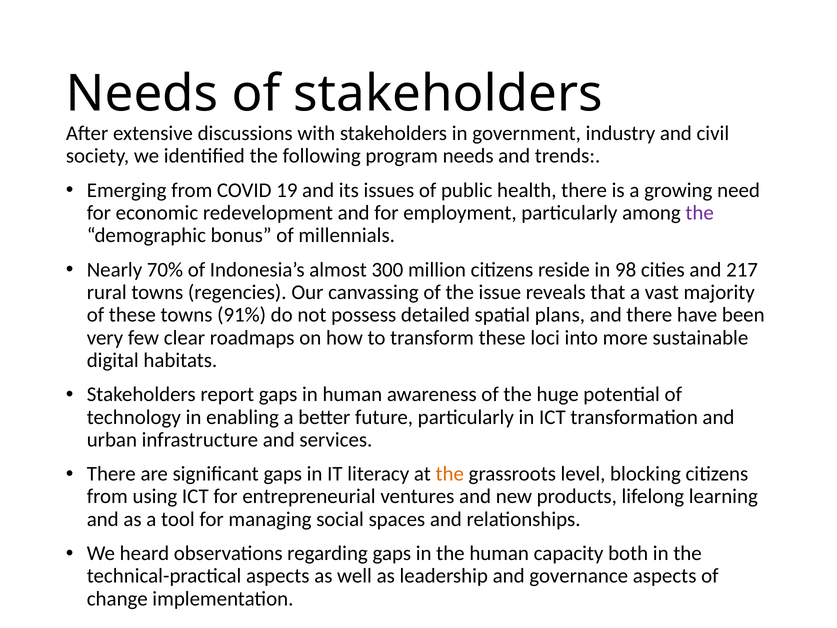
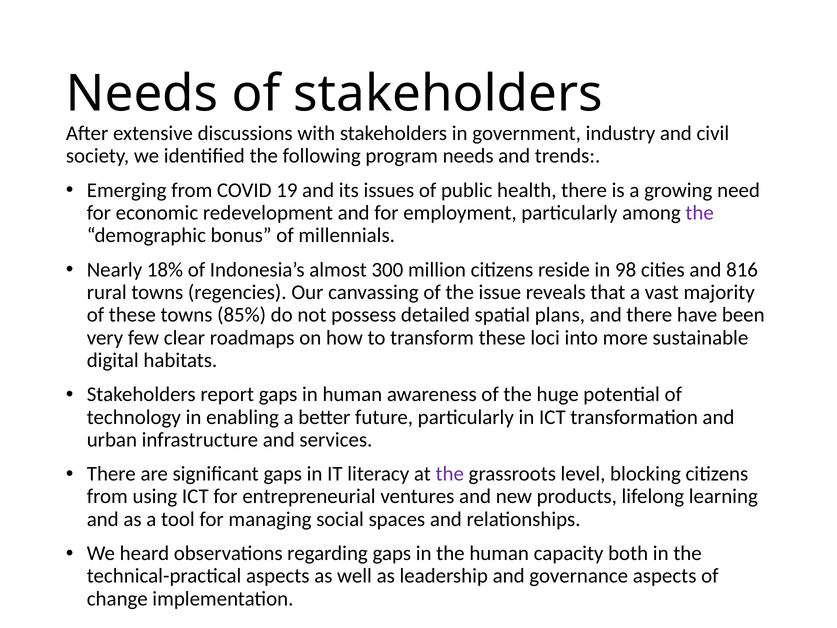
70%: 70% -> 18% (165, 270)
217: 217 -> 816 (742, 270)
91%: 91% -> 85% (242, 315)
the colour: orange -> purple (450, 474)
